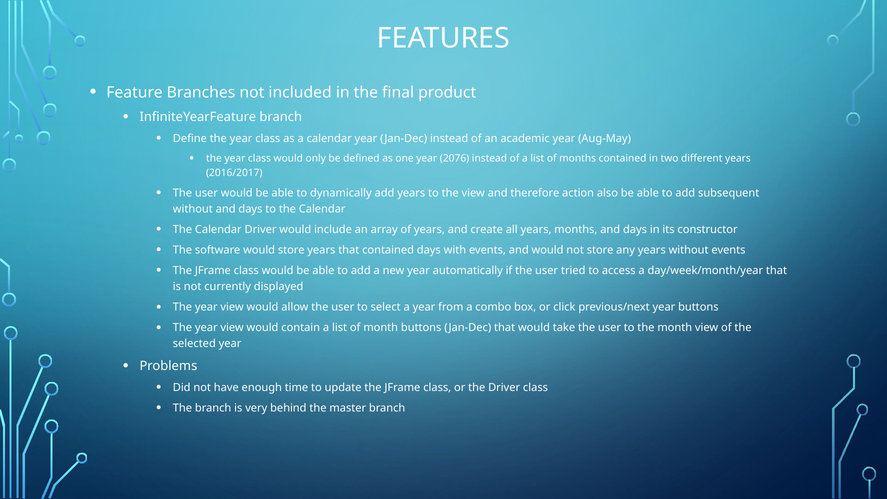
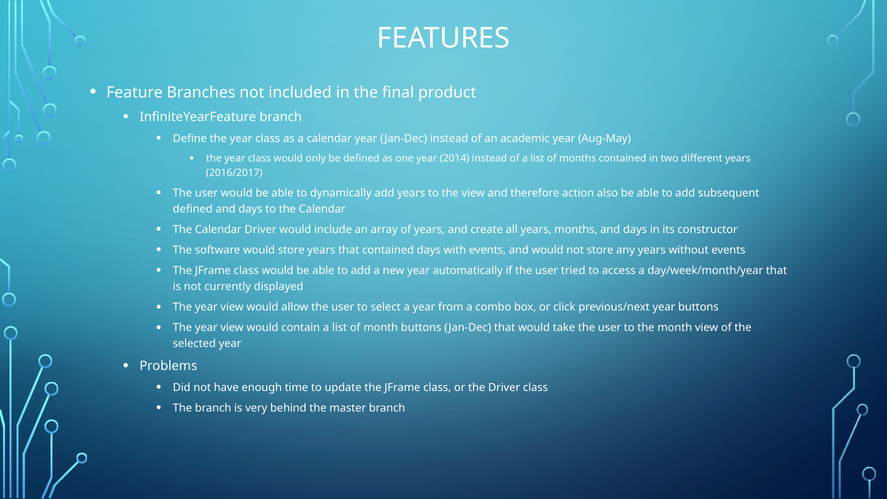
2076: 2076 -> 2014 (455, 158)
without: without -> defined (193, 209)
